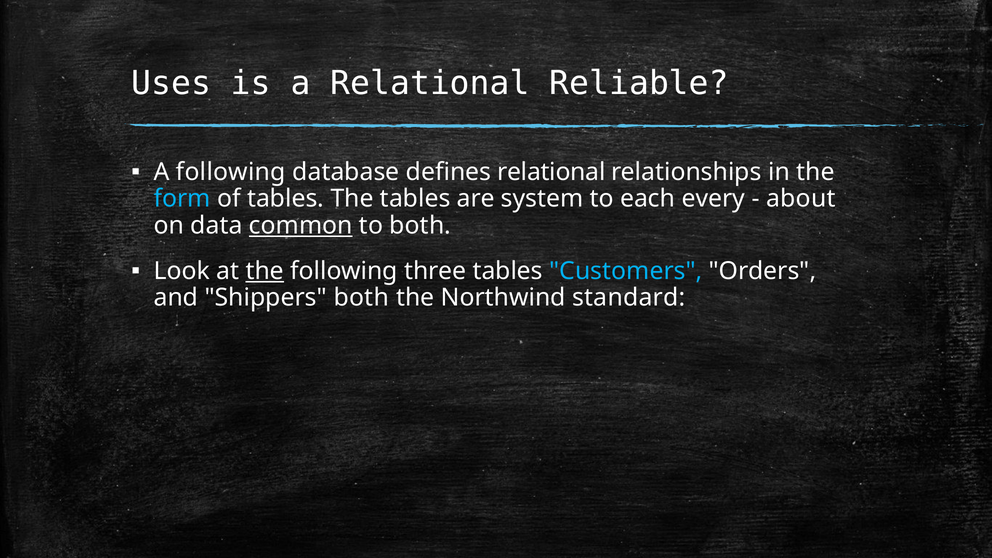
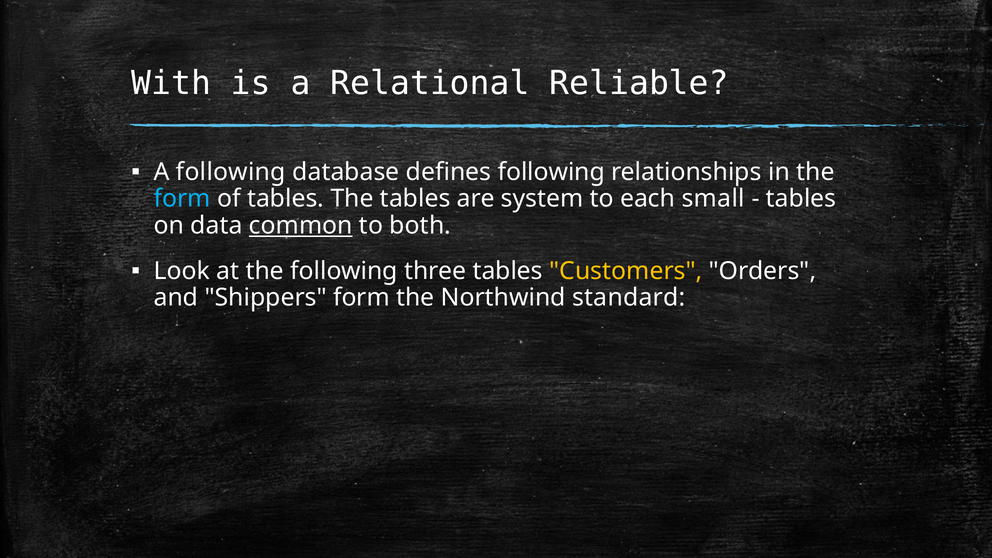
Uses: Uses -> With (171, 84)
defines relational: relational -> following (551, 172)
every: every -> small (713, 199)
about: about -> tables (801, 199)
the underline: present -> none (265, 271)
Customers colour: light blue -> yellow (626, 271)
Shippers both: both -> form (362, 298)
